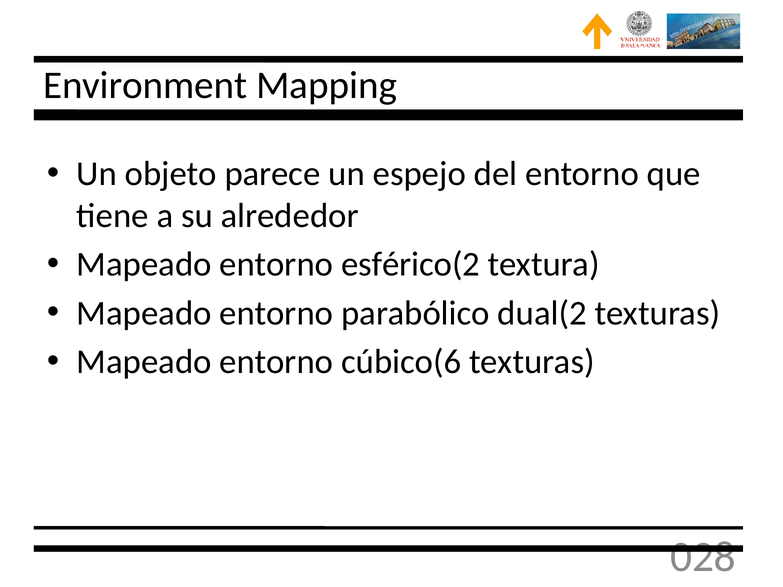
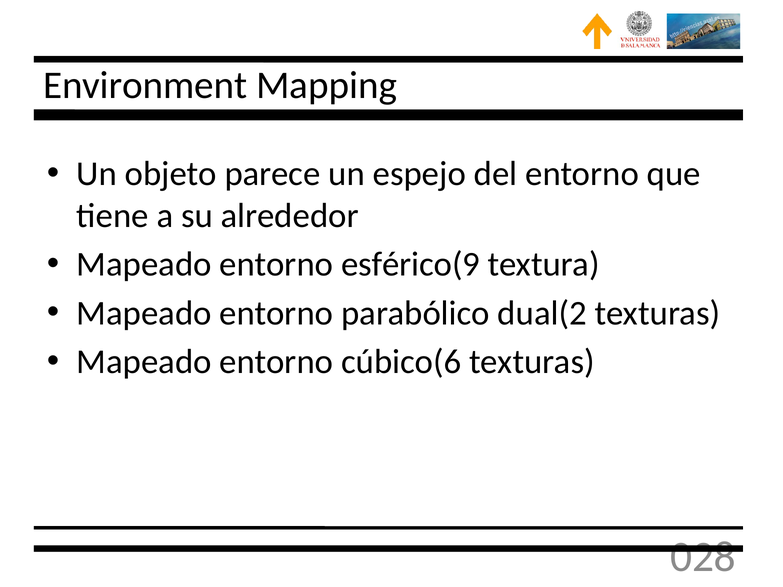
esférico(2: esférico(2 -> esférico(9 (411, 265)
